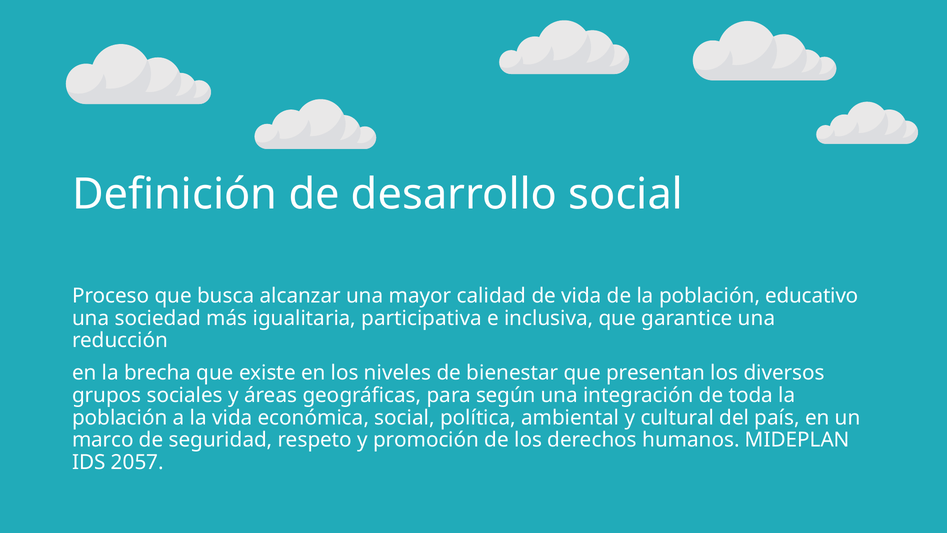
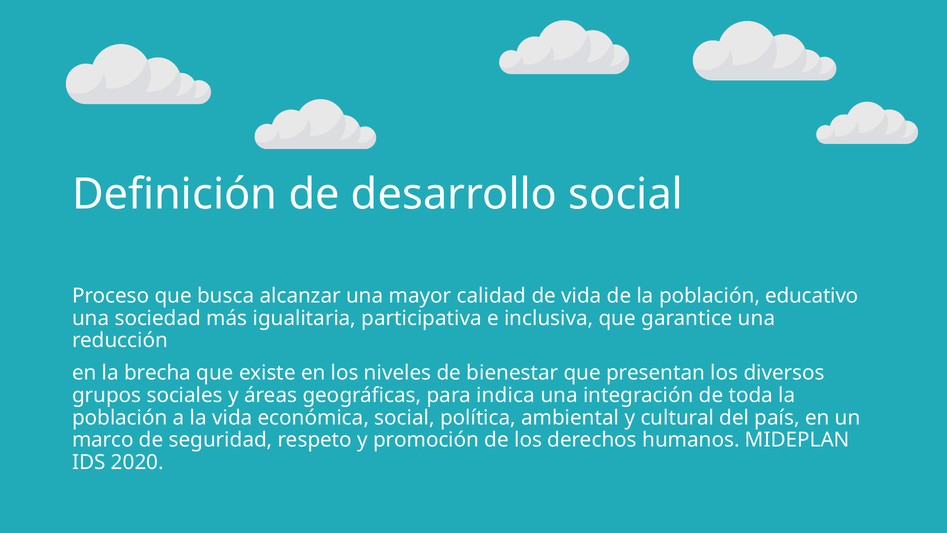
según: según -> indica (506, 395)
2057: 2057 -> 2020 (137, 462)
